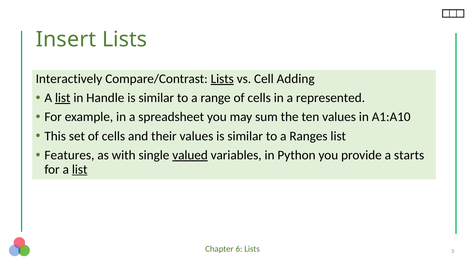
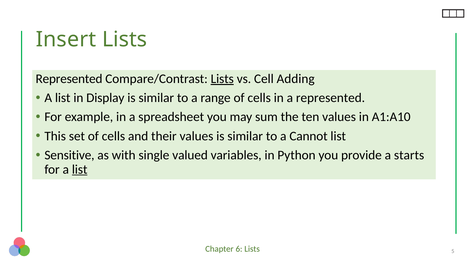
Interactively: Interactively -> Represented (69, 79)
list underline: present -> none (63, 98)
Handle: Handle -> Display (105, 98)
Ranges: Ranges -> Cannot (308, 136)
Features: Features -> Sensitive (69, 155)
valued underline: present -> none (190, 155)
